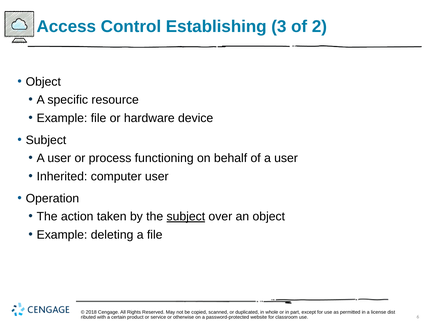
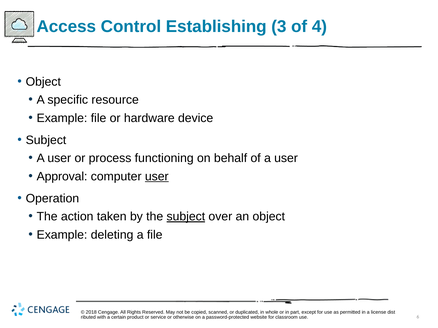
2: 2 -> 4 (319, 27)
Inherited: Inherited -> Approval (62, 177)
user underline: none -> present (157, 177)
